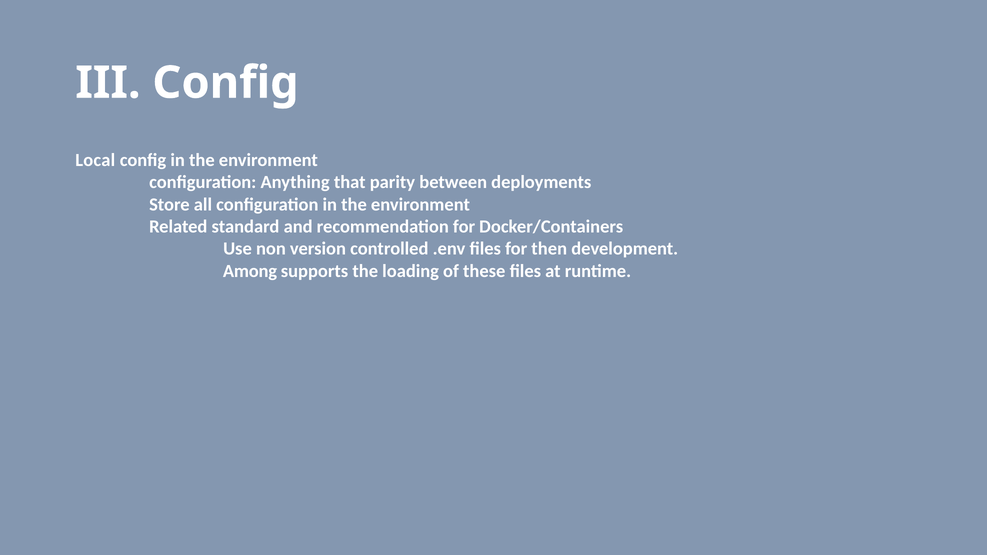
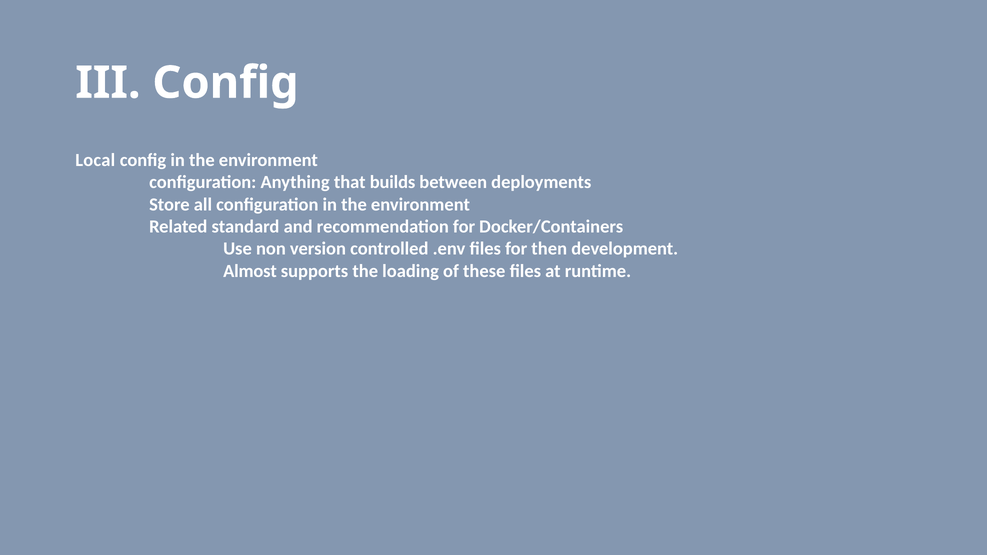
parity: parity -> builds (393, 182)
Among: Among -> Almost (250, 271)
